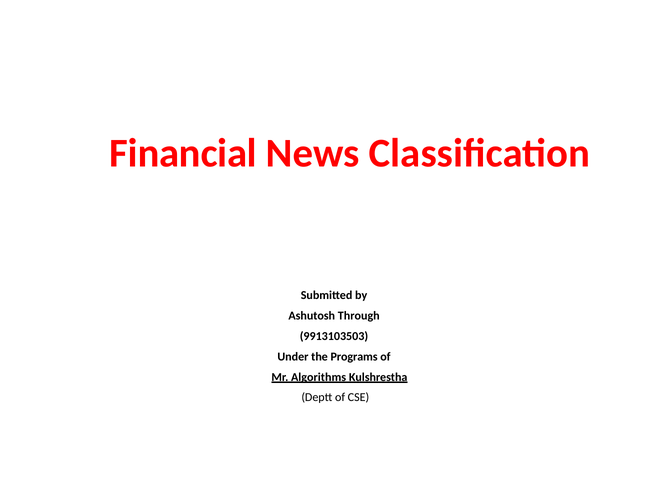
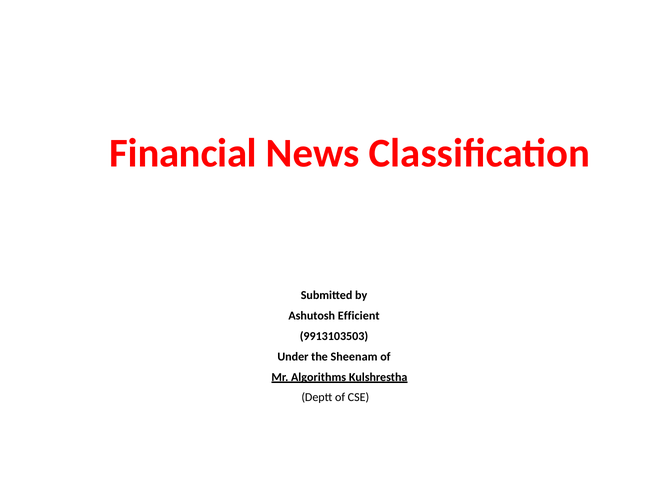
Through: Through -> Efficient (359, 316)
Programs: Programs -> Sheenam (354, 357)
